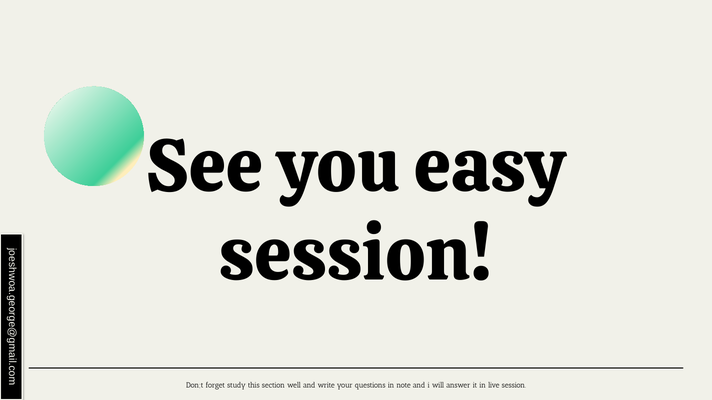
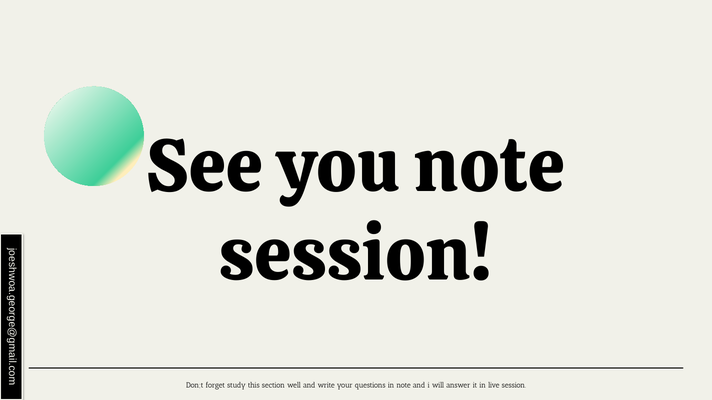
you easy: easy -> note (489, 167)
